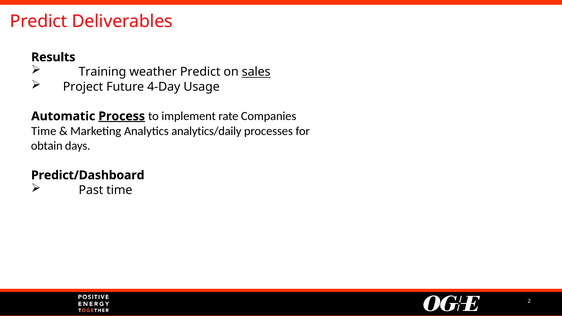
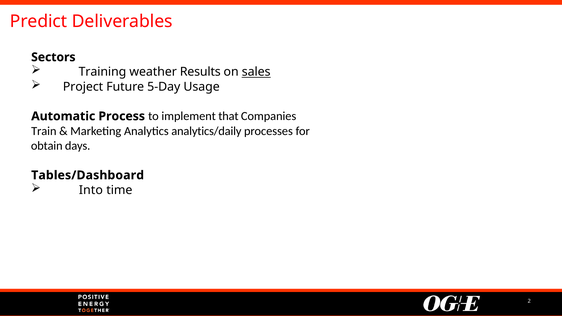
Results: Results -> Sectors (53, 57)
weather Predict: Predict -> Results (200, 72)
4-Day: 4-Day -> 5-Day (164, 87)
Process underline: present -> none (122, 116)
rate: rate -> that (228, 116)
Time: Time -> Train (44, 131)
Predict/Dashboard: Predict/Dashboard -> Tables/Dashboard (88, 175)
Past: Past -> Into (91, 190)
